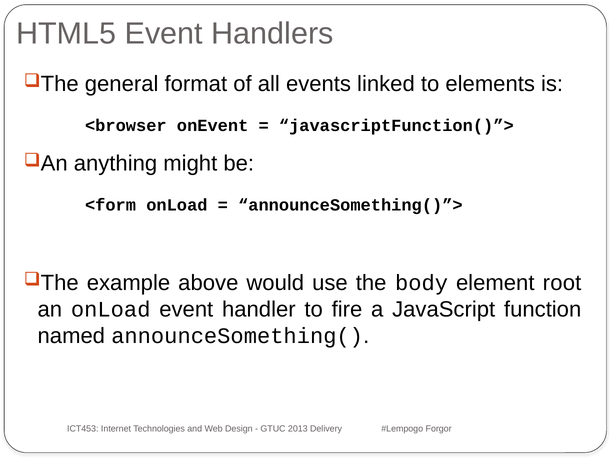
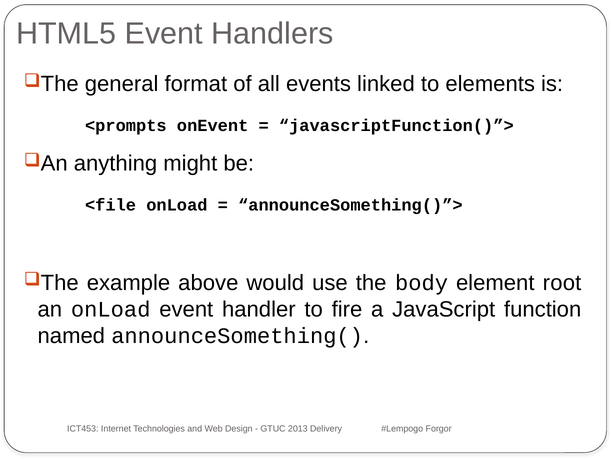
<browser: <browser -> <prompts (126, 125)
<form: <form -> <file (111, 205)
